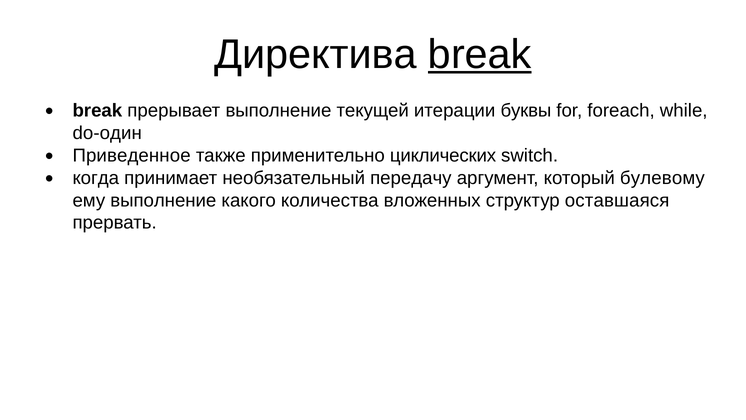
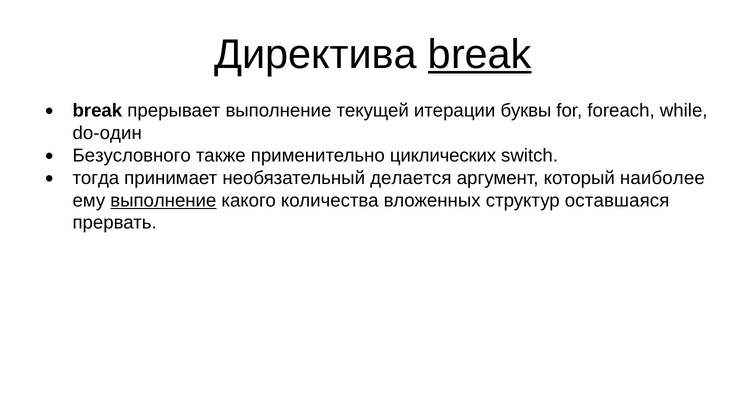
Приведенное: Приведенное -> Безусловного (132, 155)
когда: когда -> тогда (96, 178)
передачу: передачу -> делается (411, 178)
булевому: булевому -> наиболее (662, 178)
выполнение underline: none -> present (163, 200)
